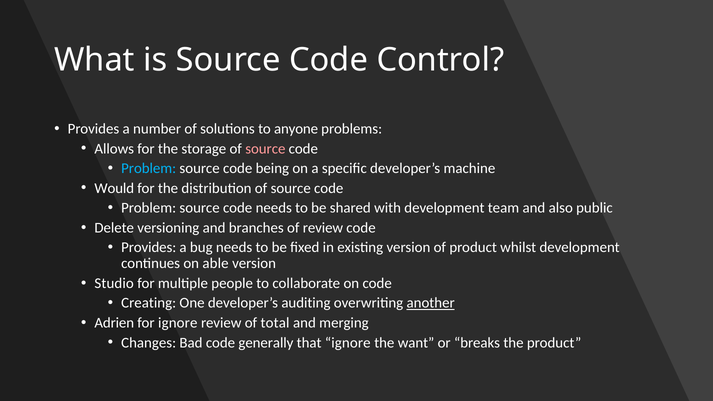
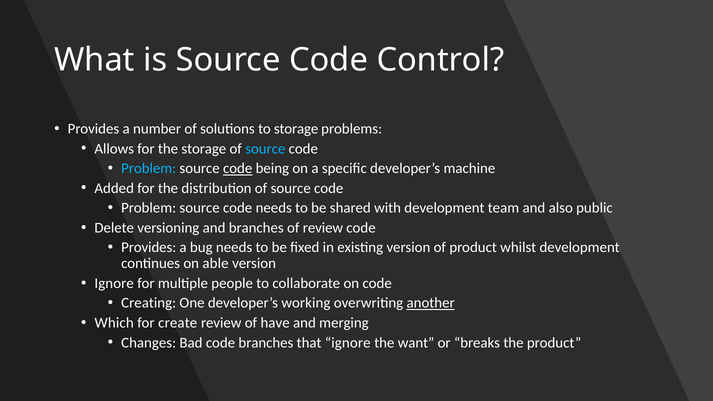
to anyone: anyone -> storage (296, 129)
source colour: pink -> light blue (265, 149)
code underline: none -> present (238, 168)
Would: Would -> Added (114, 188)
Studio: Studio -> Ignore (114, 283)
auditing: auditing -> working (306, 303)
Adrien: Adrien -> Which (114, 323)
for ignore: ignore -> create (178, 323)
total: total -> have (275, 323)
code generally: generally -> branches (266, 343)
